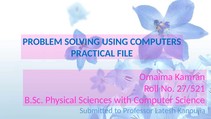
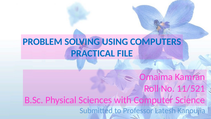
27/521: 27/521 -> 11/521 (191, 88)
